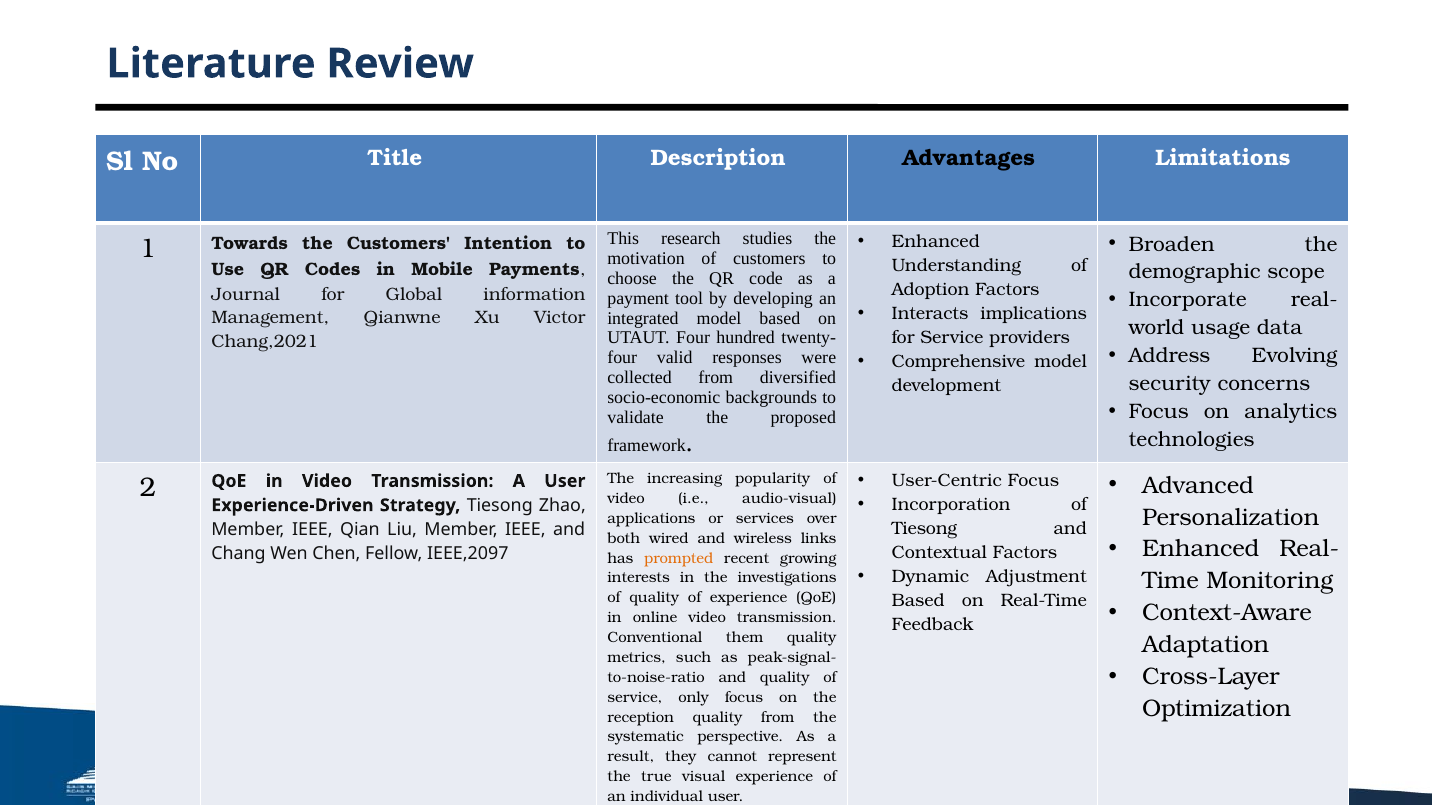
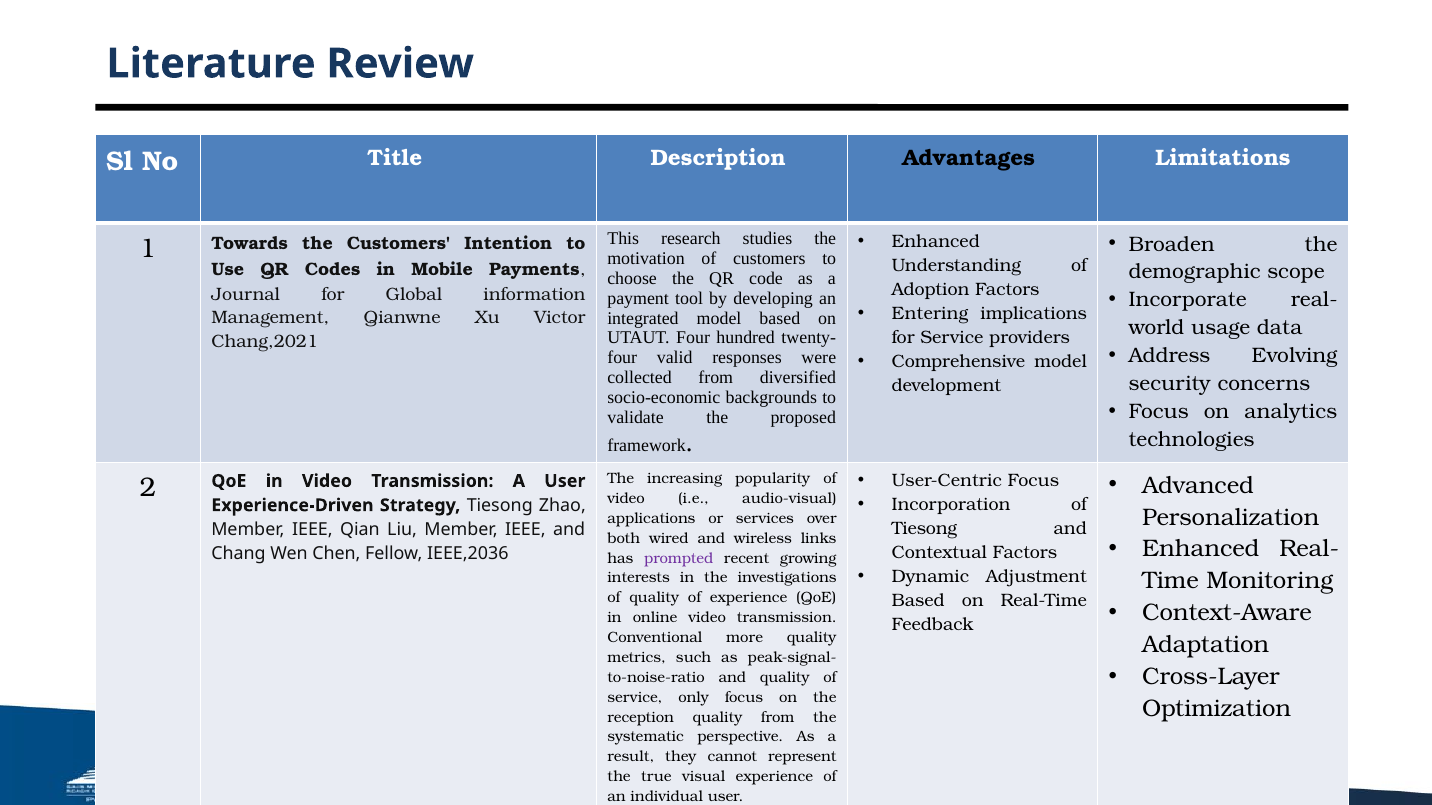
Interacts: Interacts -> Entering (930, 314)
IEEE,2097: IEEE,2097 -> IEEE,2036 (468, 554)
prompted colour: orange -> purple (679, 559)
them: them -> more (745, 638)
